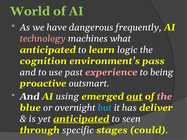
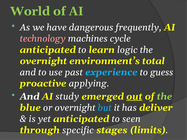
what: what -> cycle (120, 39)
cognition: cognition -> overnight (43, 61)
pass: pass -> total (153, 61)
experience colour: pink -> light blue (111, 72)
being: being -> guess (162, 72)
outsmart: outsmart -> applying (89, 84)
using: using -> study (67, 97)
the colour: pink -> light green (164, 97)
anticipated underline: present -> none (81, 119)
could: could -> limits (148, 130)
